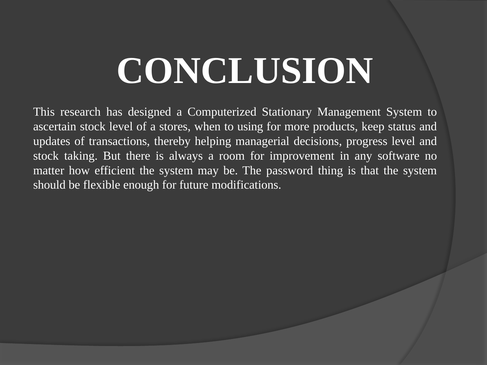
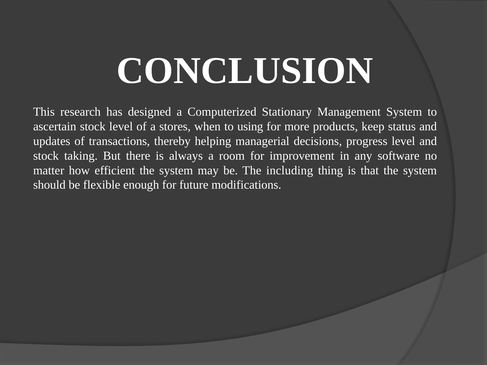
password: password -> including (290, 170)
